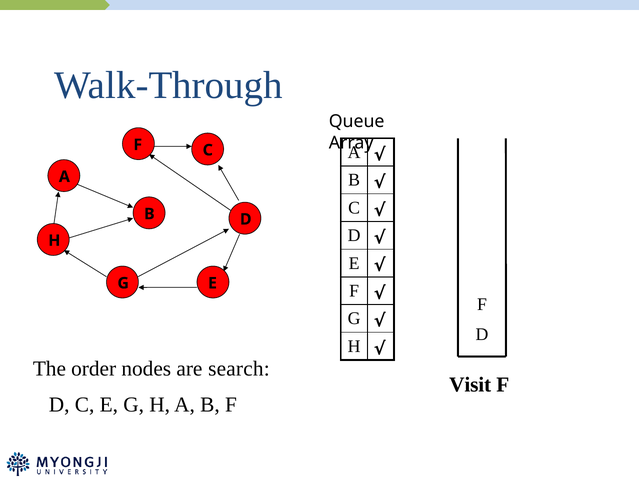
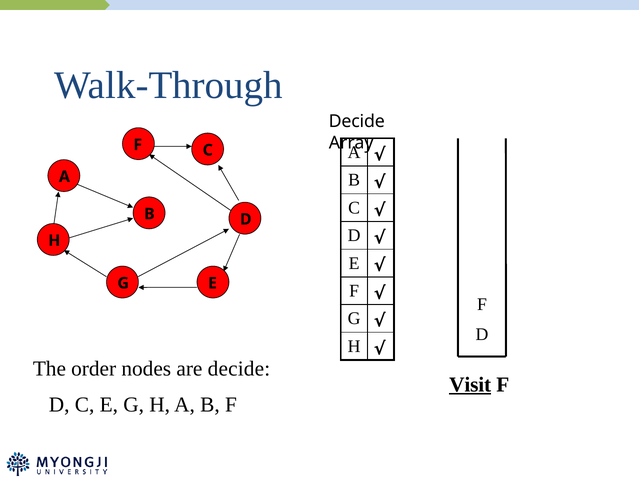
Queue: Queue -> Decide (357, 122)
are search: search -> decide (239, 369)
Visit underline: none -> present (470, 385)
